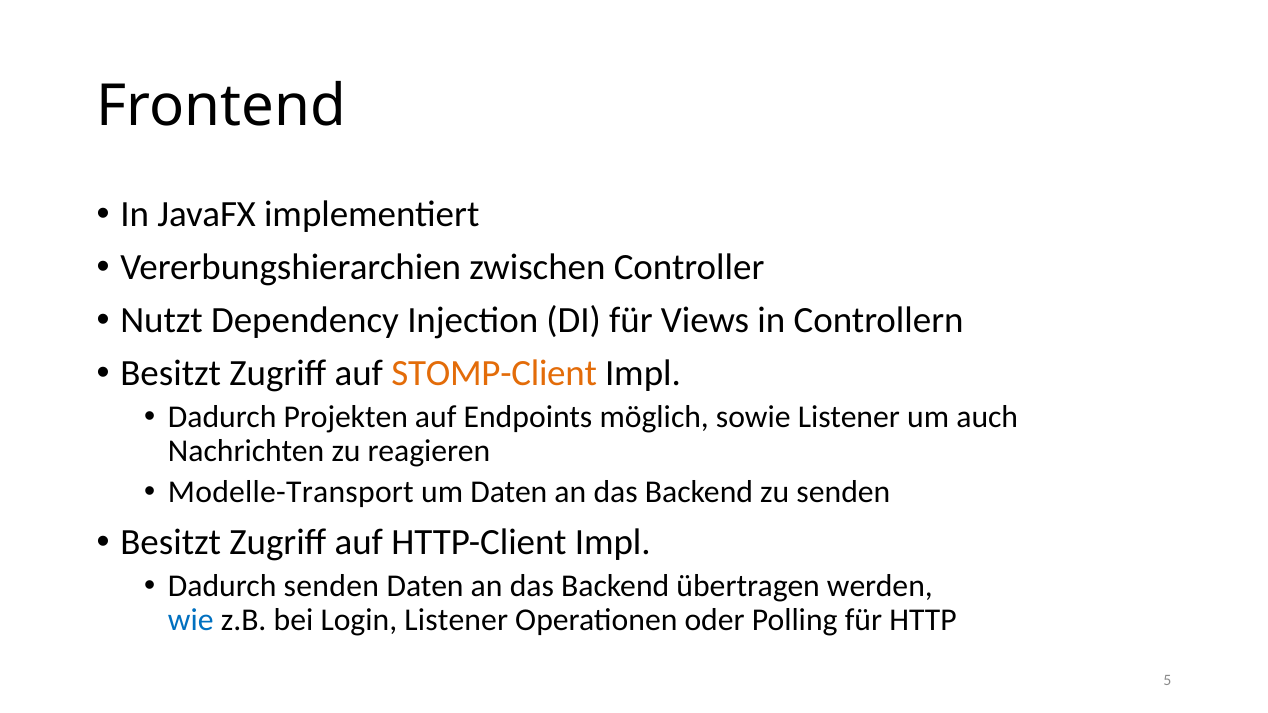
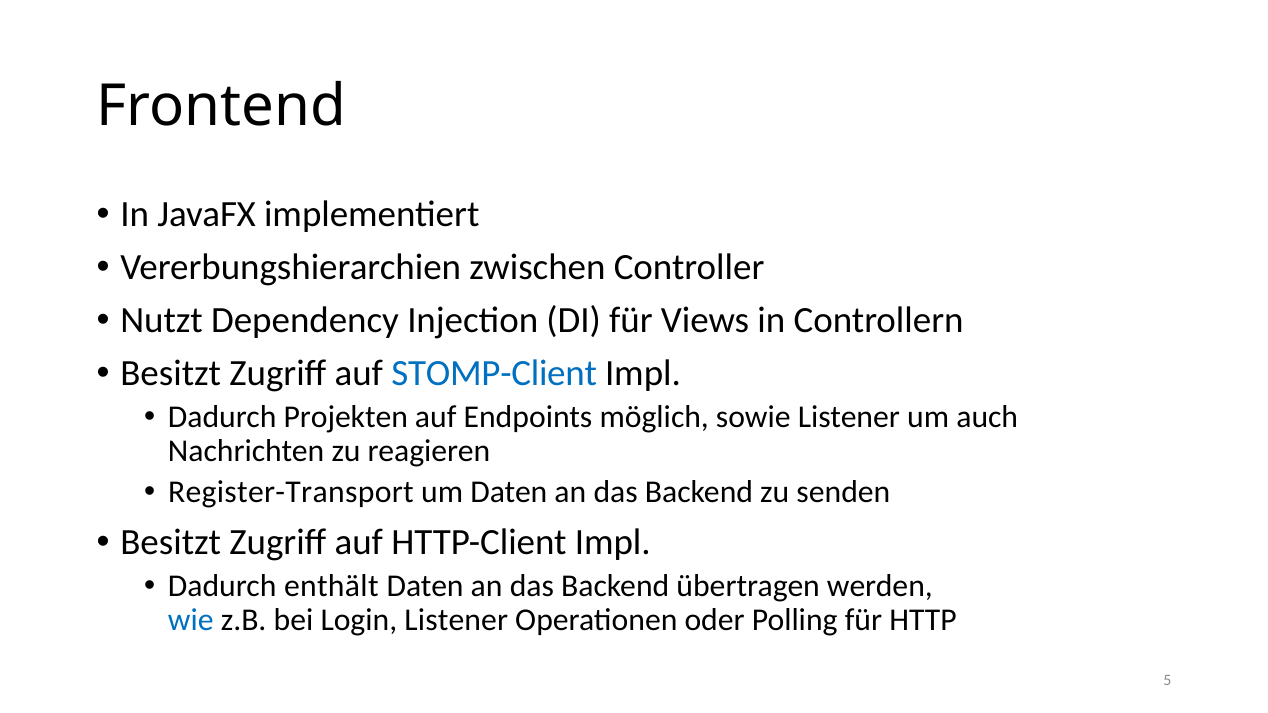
STOMP-Client colour: orange -> blue (494, 374)
Modelle-Transport: Modelle-Transport -> Register-Transport (291, 492)
Dadurch senden: senden -> enthält (331, 586)
